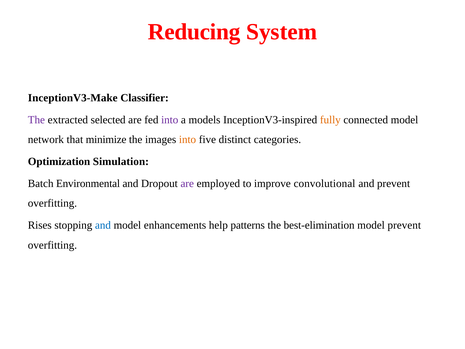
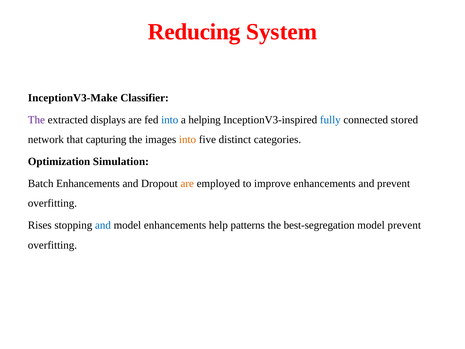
selected: selected -> displays (108, 120)
into colour: purple -> blue (170, 120)
models: models -> helping (205, 120)
fully colour: orange -> blue (330, 120)
connected model: model -> stored (404, 120)
minimize: minimize -> capturing (106, 139)
Batch Environmental: Environmental -> Enhancements (88, 183)
are colour: purple -> orange (187, 183)
improve convolutional: convolutional -> enhancements (325, 183)
best-elimination: best-elimination -> best-segregation (319, 225)
